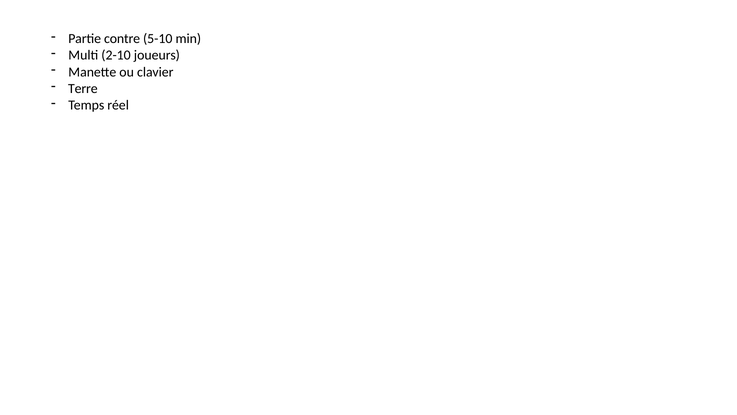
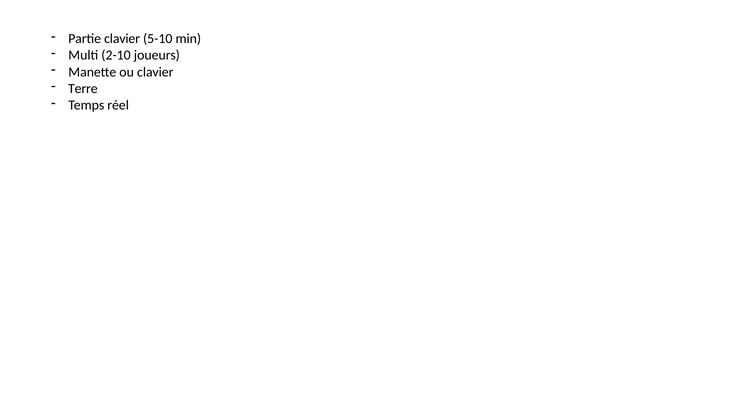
Partie contre: contre -> clavier (122, 39)
